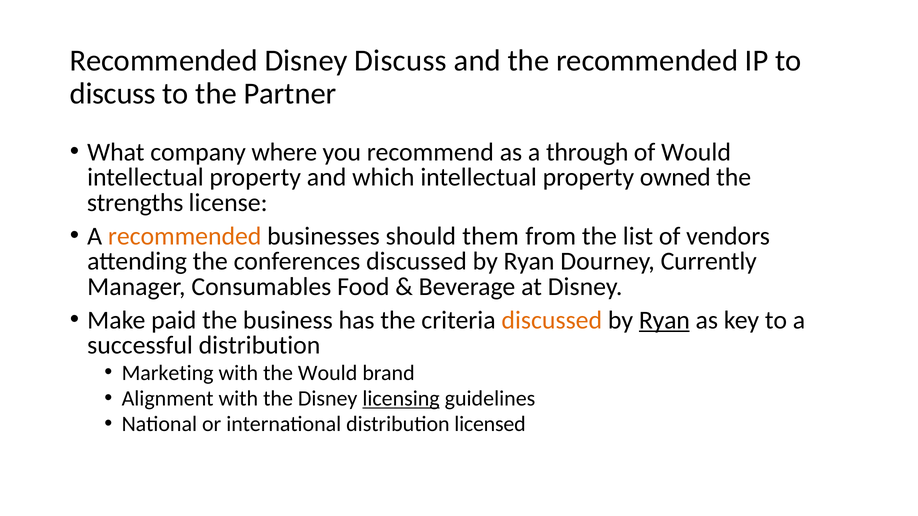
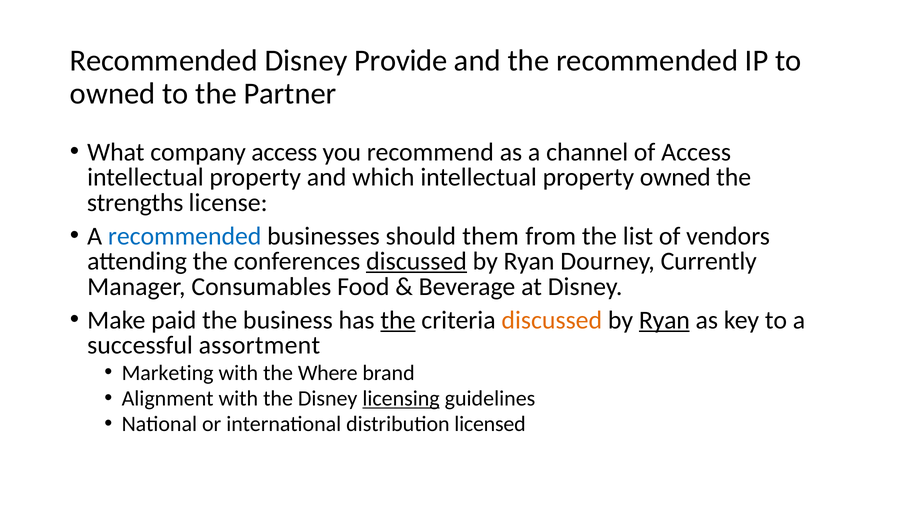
Disney Discuss: Discuss -> Provide (401, 61)
discuss: discuss -> owned (113, 94)
company where: where -> access (284, 152)
through: through -> channel (587, 152)
of Would: Would -> Access (696, 152)
recommended colour: orange -> blue (185, 236)
discussed underline: none -> present (417, 262)
the underline: none -> present (398, 320)
successful distribution: distribution -> assortment (259, 346)
the Would: Would -> Where (328, 373)
